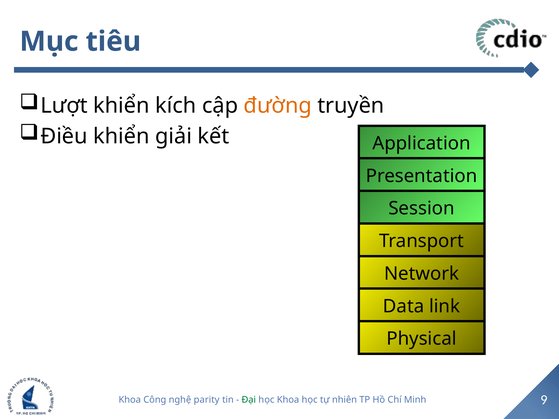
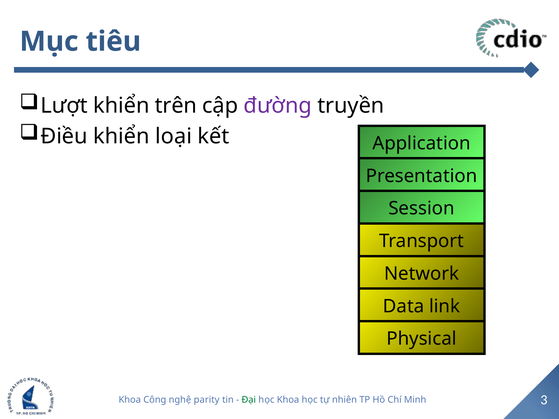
kích: kích -> trên (176, 106)
đường colour: orange -> purple (278, 106)
giải: giải -> loại (174, 136)
9: 9 -> 3 (544, 400)
